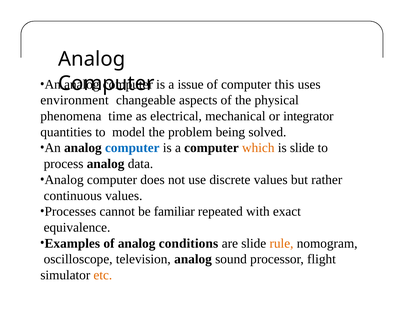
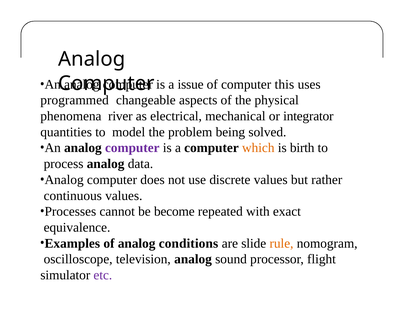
environment: environment -> programmed (75, 100)
time: time -> river (120, 116)
computer colour: blue -> purple (132, 148)
is slide: slide -> birth (302, 148)
familiar: familiar -> become (174, 212)
etc colour: orange -> purple (103, 275)
